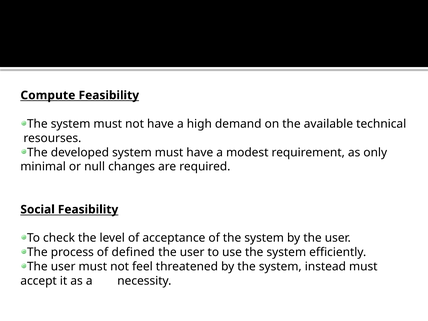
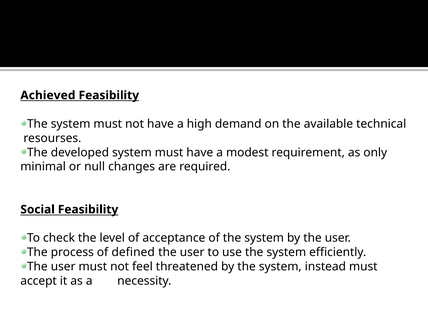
Compute: Compute -> Achieved (48, 95)
